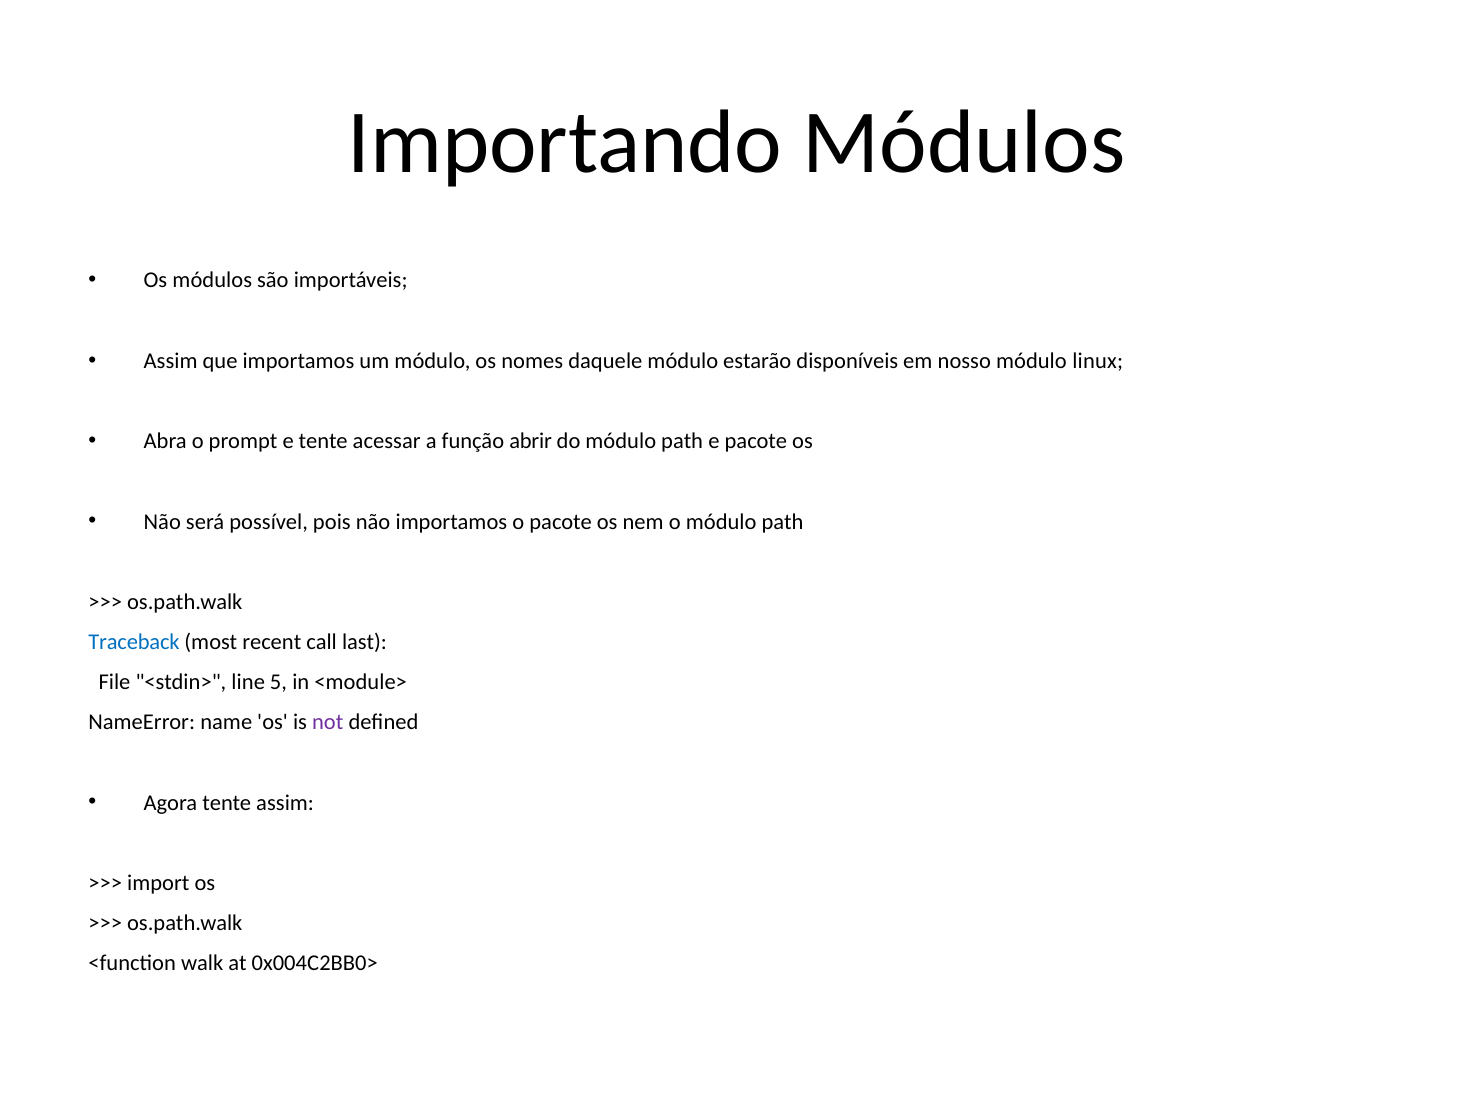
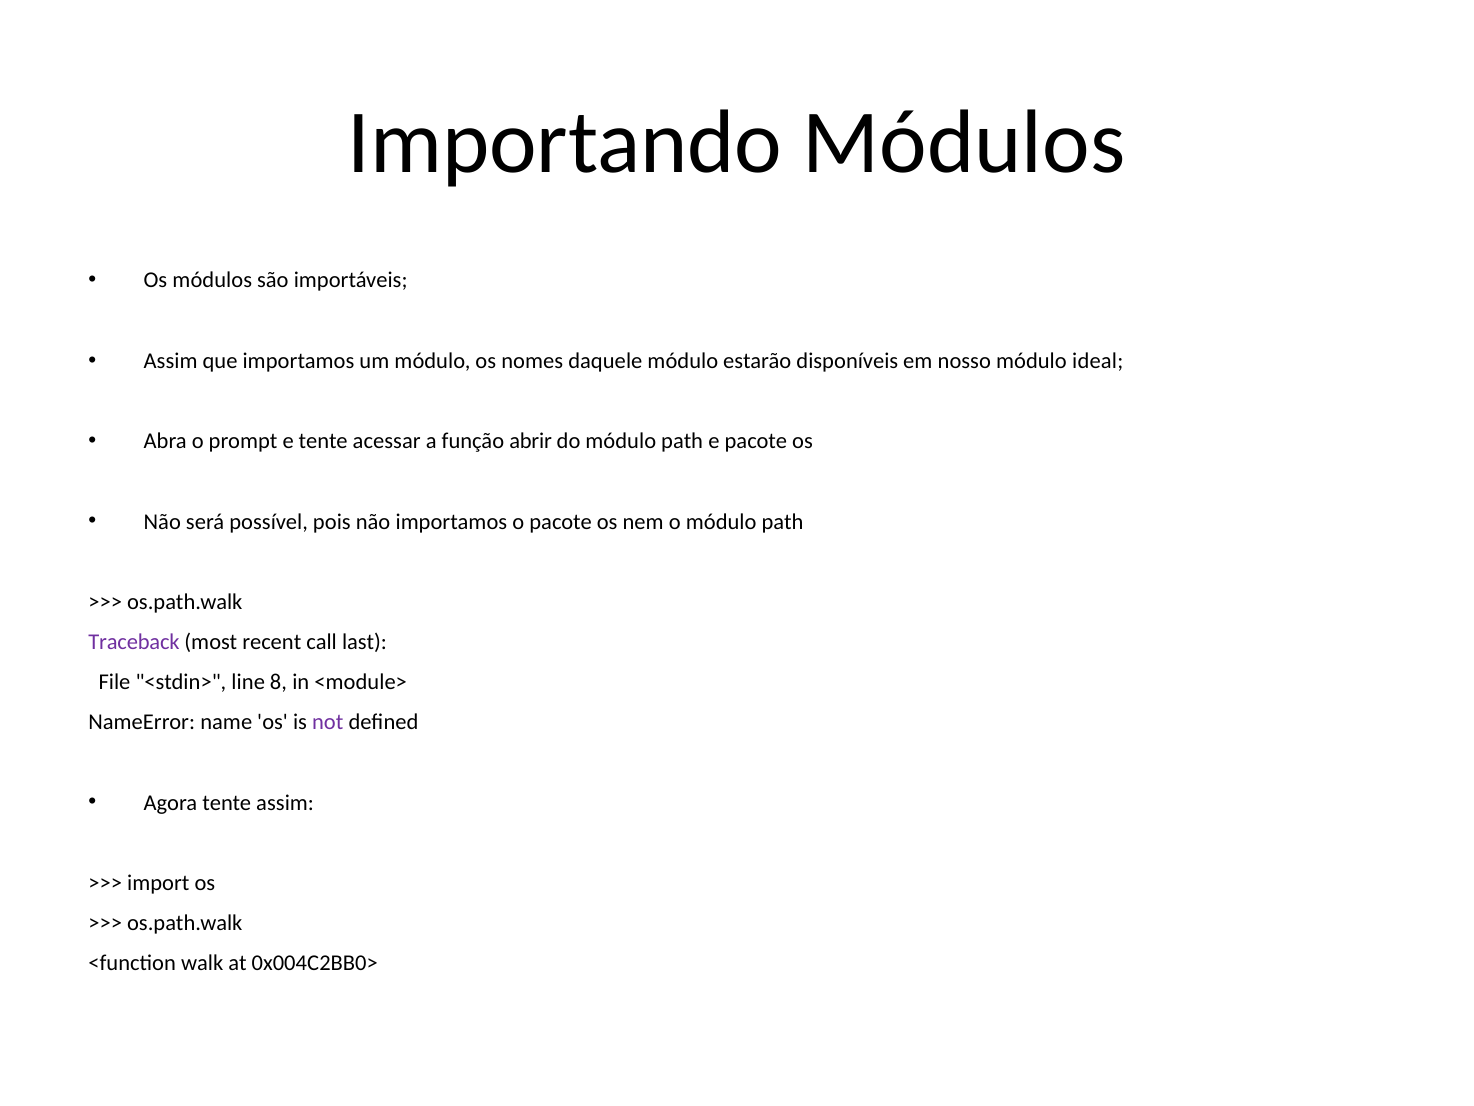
linux: linux -> ideal (1098, 361)
Traceback colour: blue -> purple (134, 642)
5: 5 -> 8 (279, 682)
